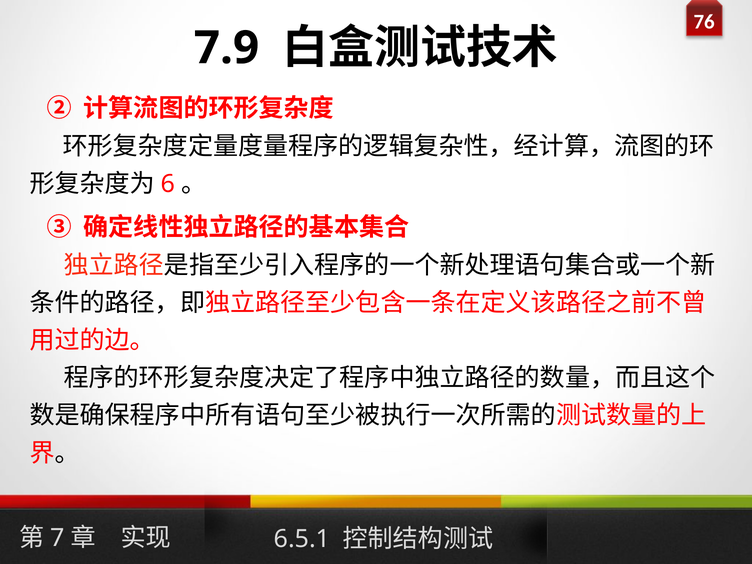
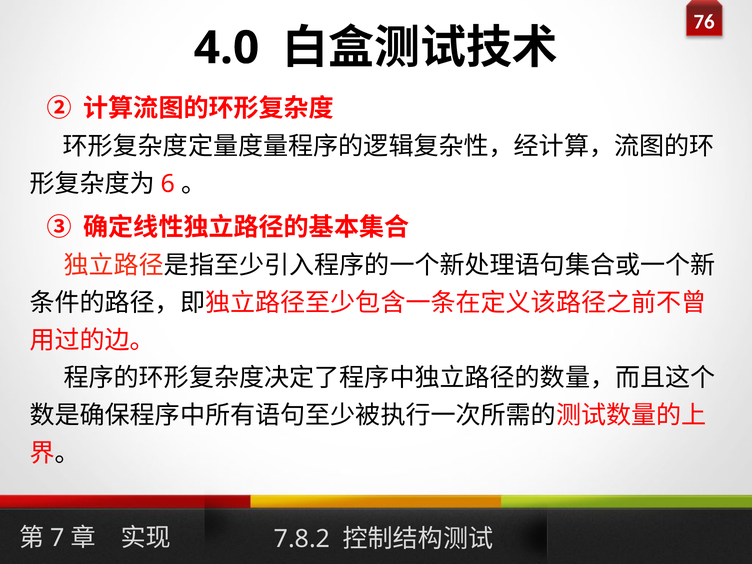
7.9: 7.9 -> 4.0 (226, 48)
6.5.1: 6.5.1 -> 7.8.2 (302, 539)
